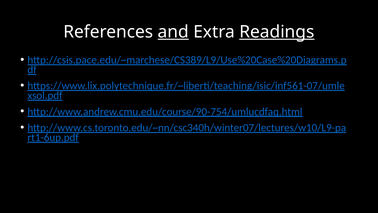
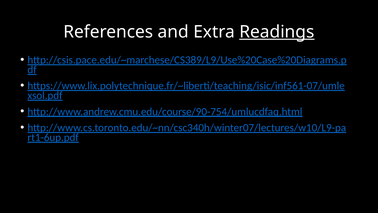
and underline: present -> none (173, 32)
